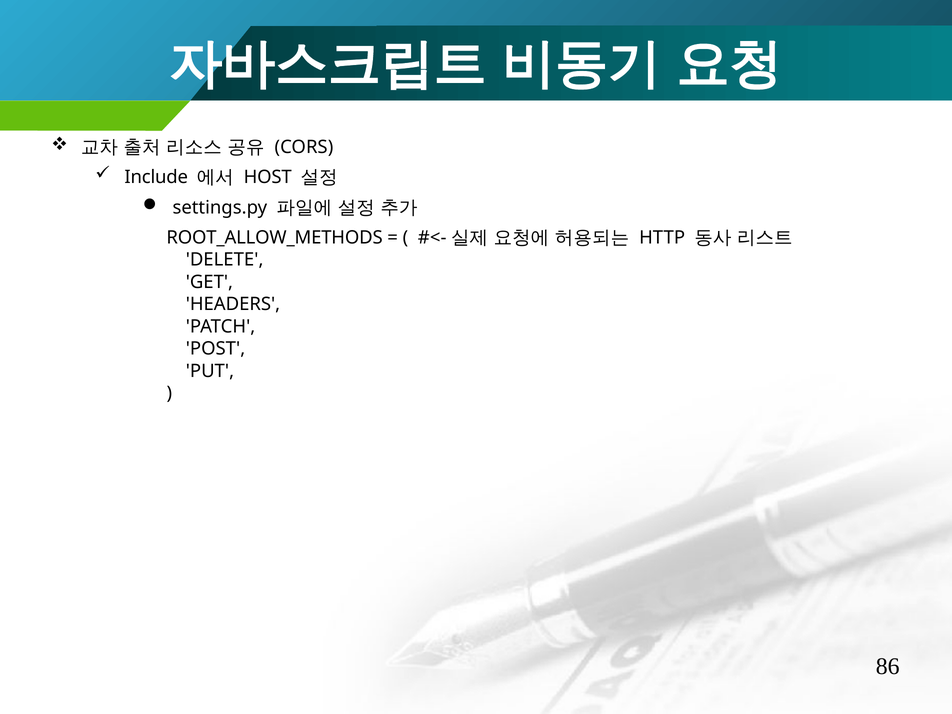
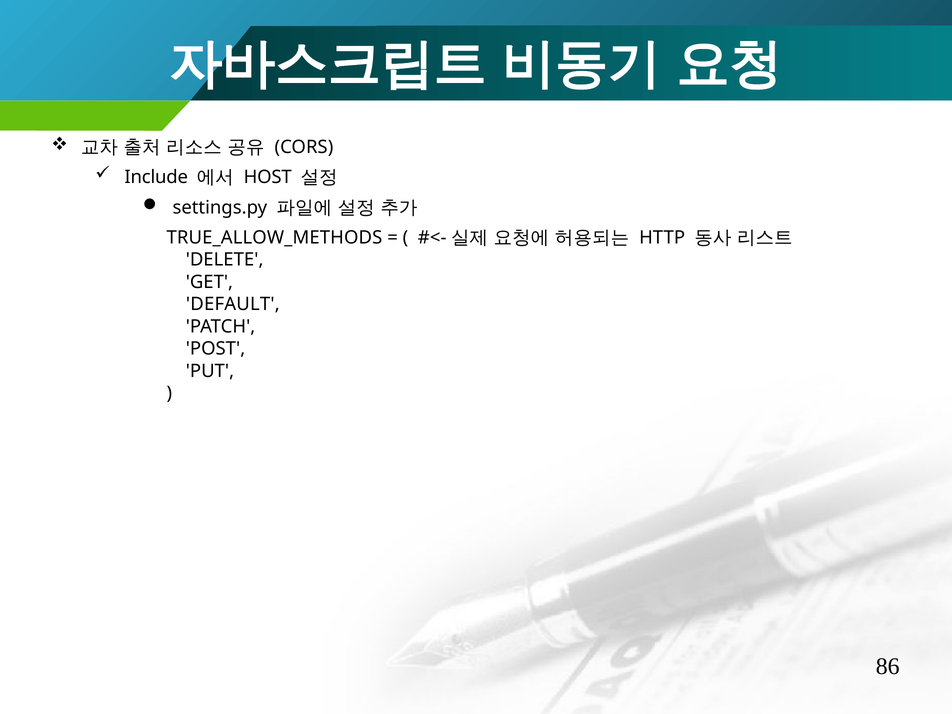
ROOT_ALLOW_METHODS: ROOT_ALLOW_METHODS -> TRUE_ALLOW_METHODS (274, 238)
HEADERS: HEADERS -> DEFAULT (233, 304)
